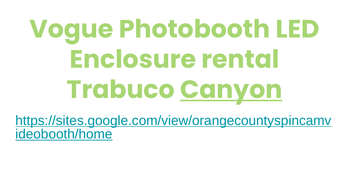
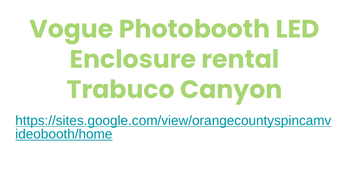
Canyon underline: present -> none (231, 90)
